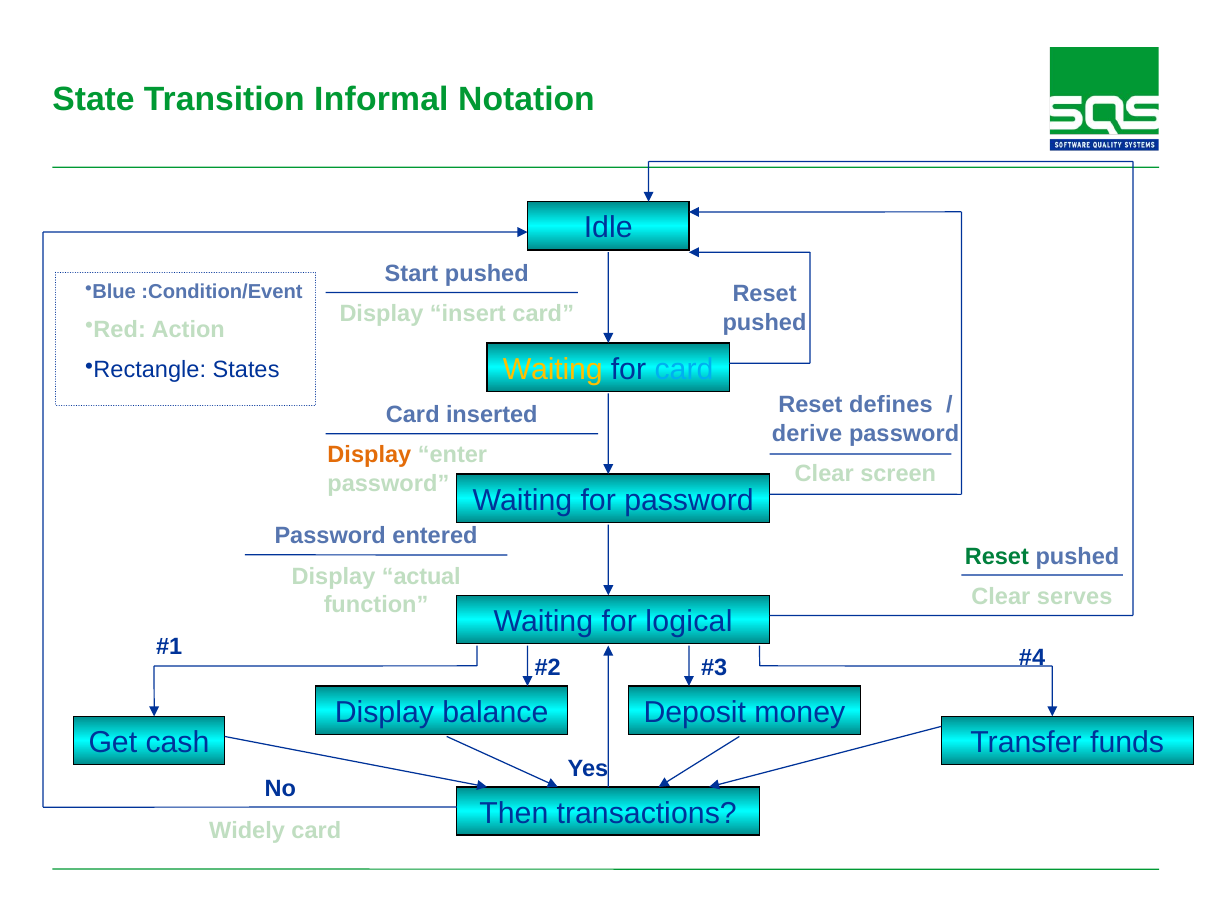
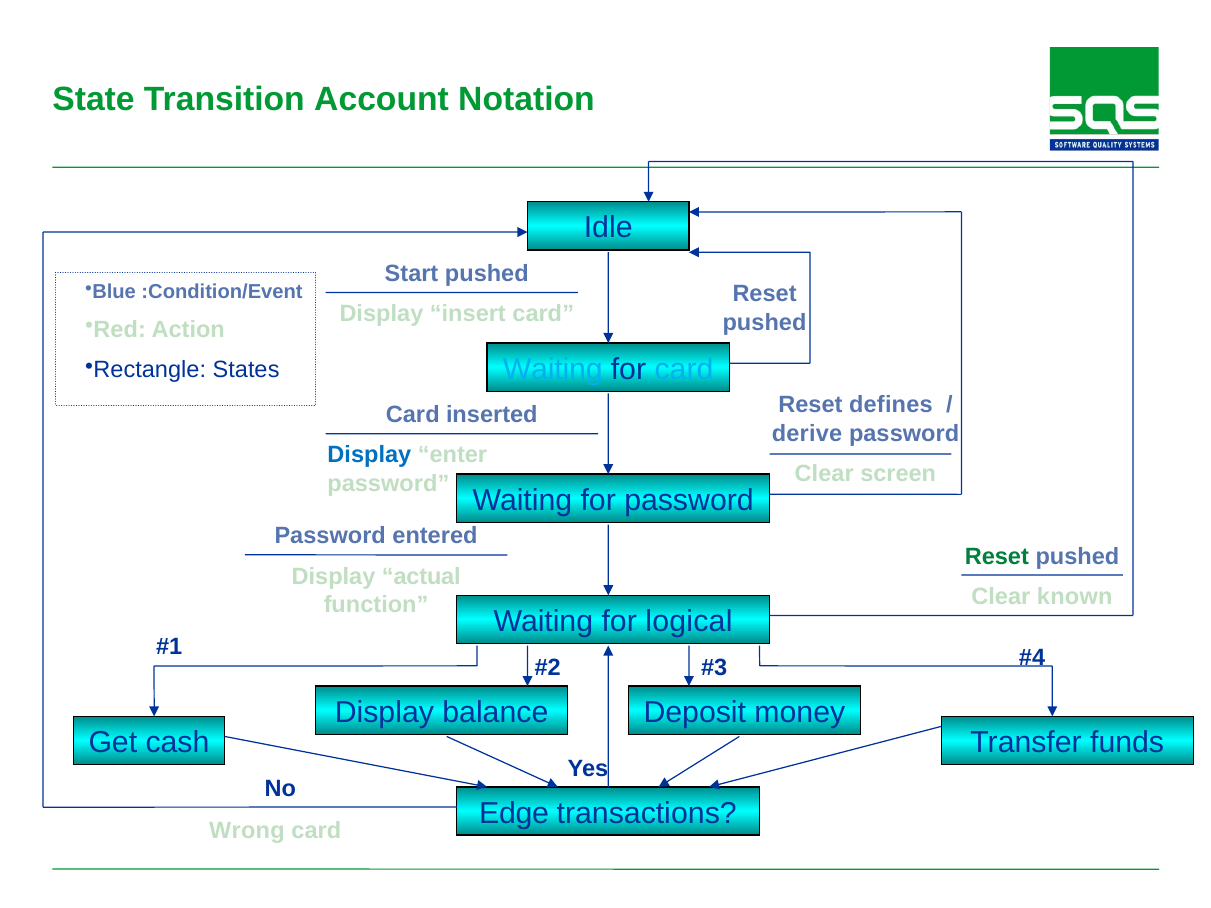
Informal: Informal -> Account (382, 100)
Waiting colour: yellow -> light blue (553, 369)
Display colour: orange -> blue (369, 455)
serves: serves -> known (1075, 597)
Then: Then -> Edge (514, 813)
Widely: Widely -> Wrong (247, 831)
